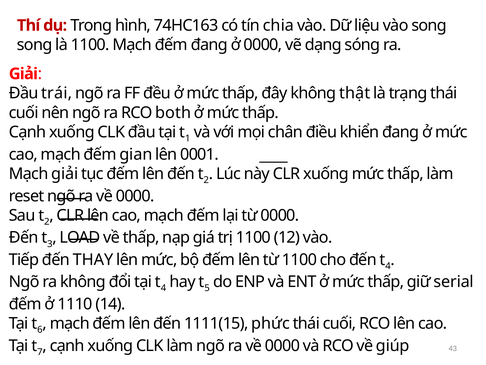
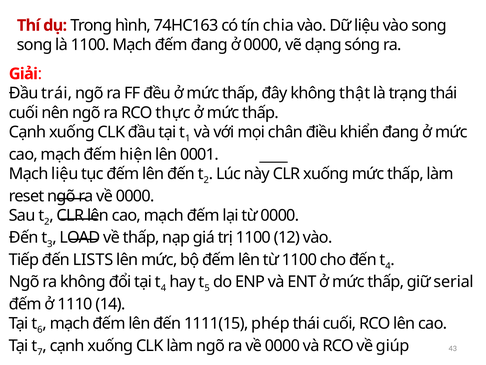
both: both -> thực (173, 113)
gian: gian -> hiện (136, 154)
Mạch giải: giải -> liệu (65, 174)
THAY: THAY -> LISTS (93, 259)
phức: phức -> phép (271, 323)
